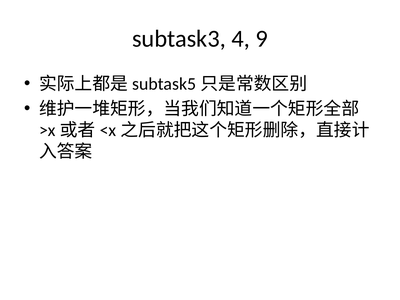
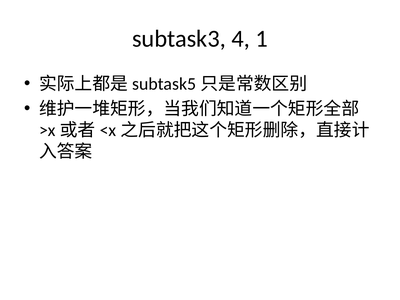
9: 9 -> 1 (262, 39)
